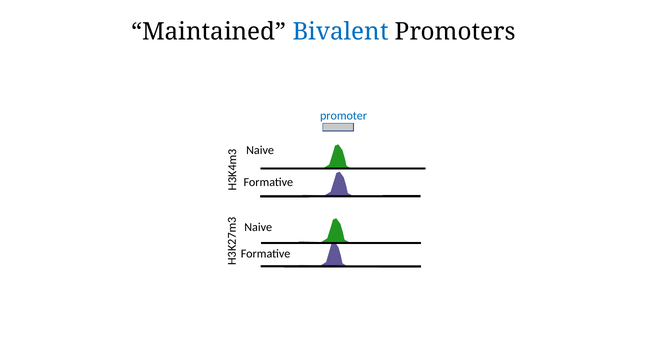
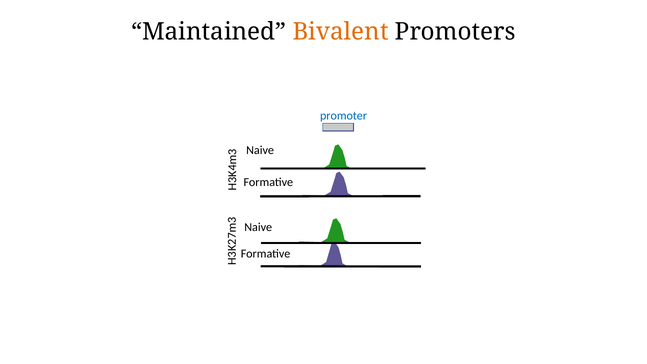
Bivalent colour: blue -> orange (341, 32)
